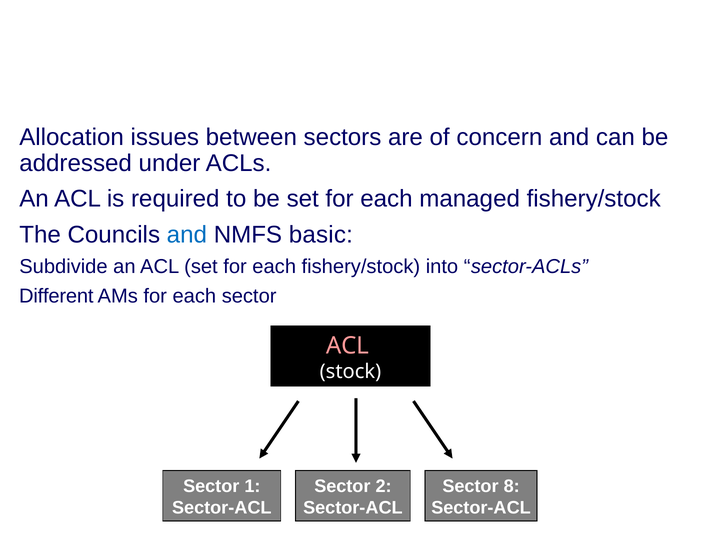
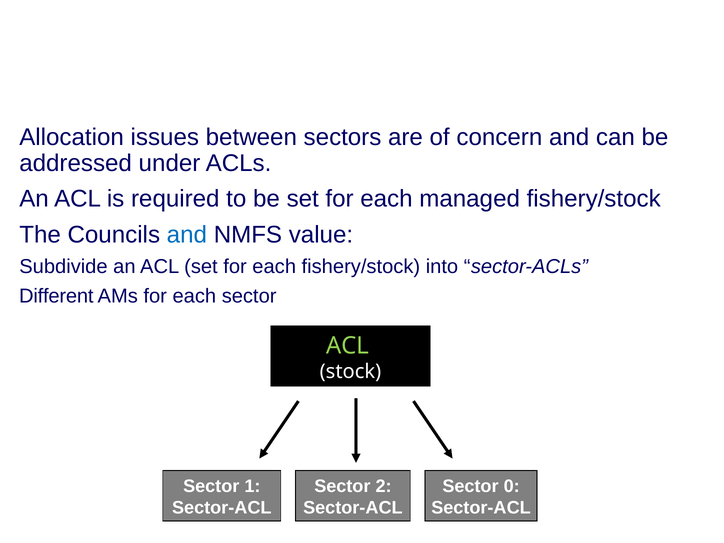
basic: basic -> value (321, 235)
ACL colour: pink -> light green (347, 346)
8: 8 -> 0 (512, 486)
